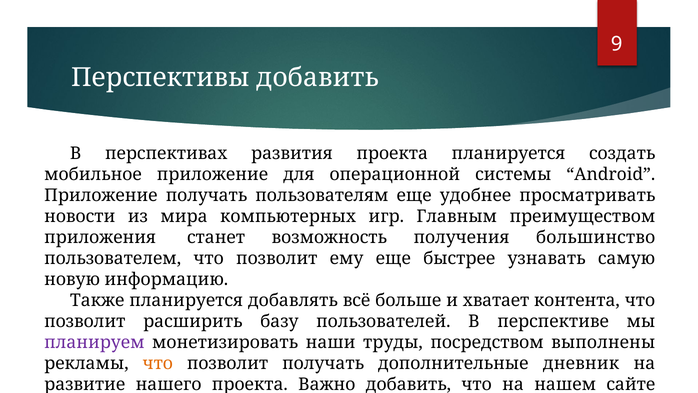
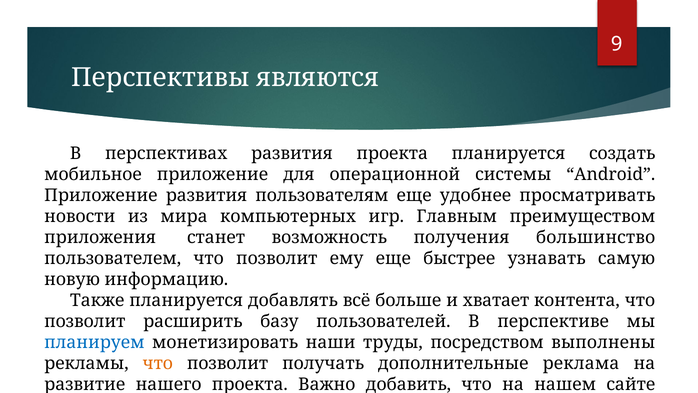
Перспективы добавить: добавить -> являются (318, 77)
Приложение получать: получать -> развития (206, 195)
планируем colour: purple -> blue (94, 342)
дополнительные дневник: дневник -> реклама (581, 363)
